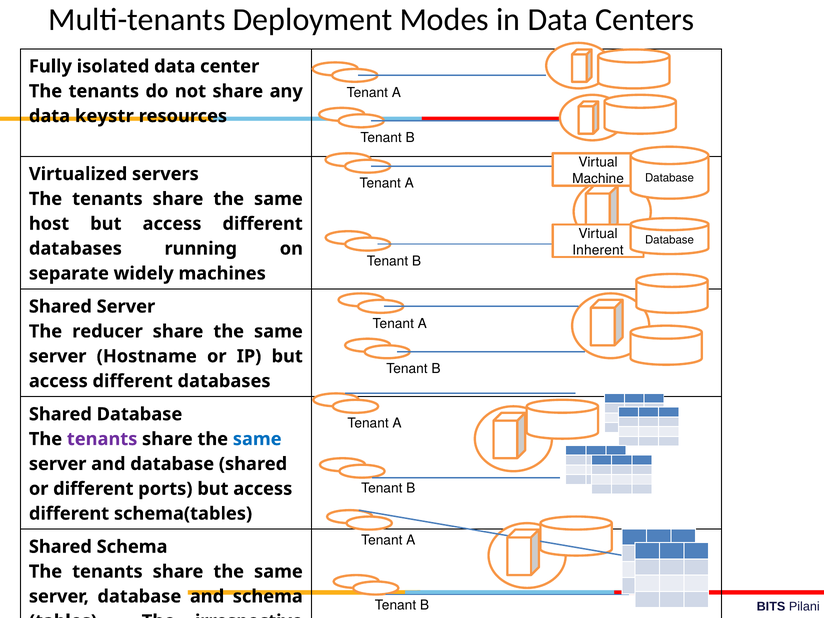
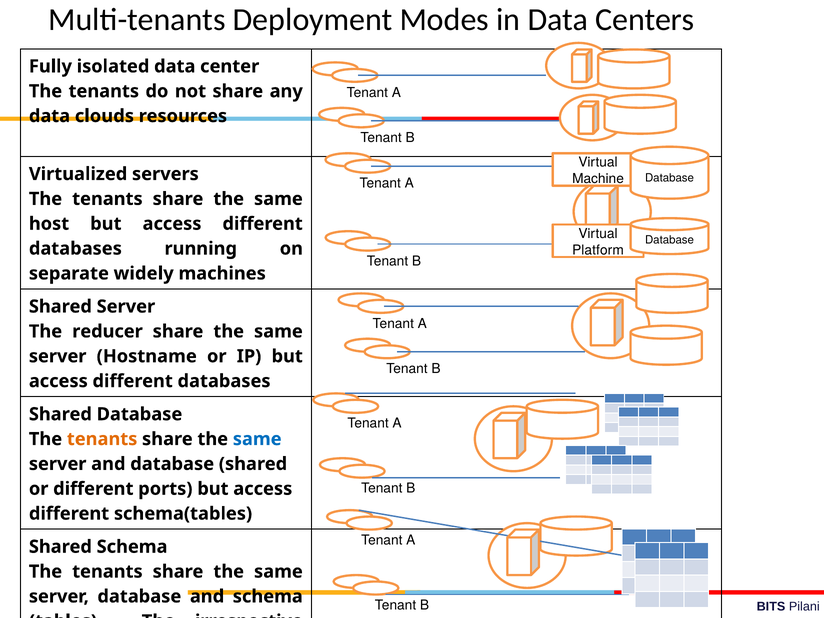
keystr: keystr -> clouds (104, 116)
Inherent: Inherent -> Platform (598, 250)
tenants colour: purple -> orange (102, 439)
